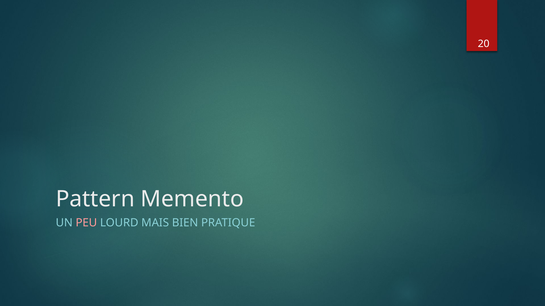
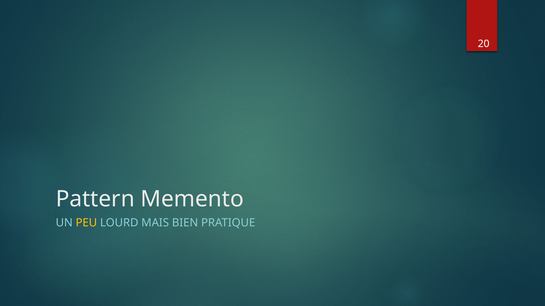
PEU colour: pink -> yellow (86, 223)
